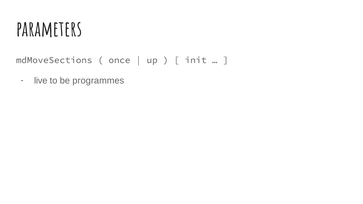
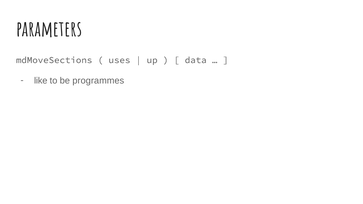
once: once -> uses (119, 60)
init: init -> data (196, 60)
live: live -> like (41, 81)
